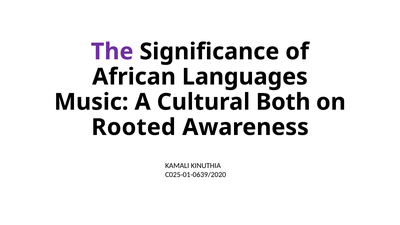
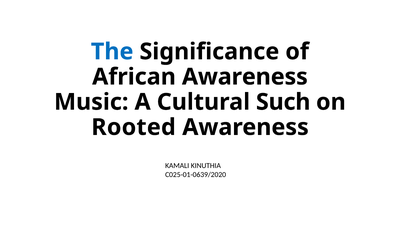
The colour: purple -> blue (112, 52)
African Languages: Languages -> Awareness (245, 77)
Both: Both -> Such (283, 102)
